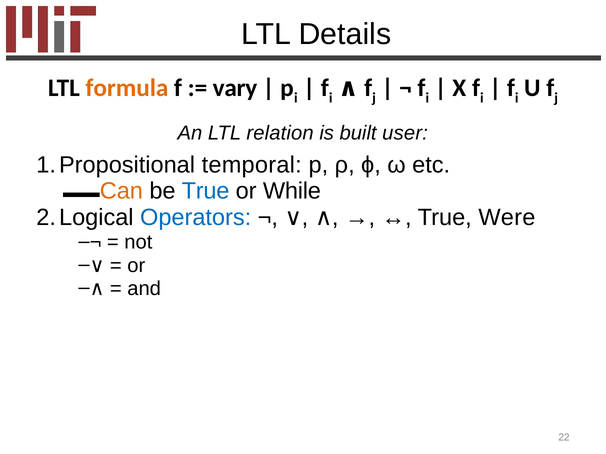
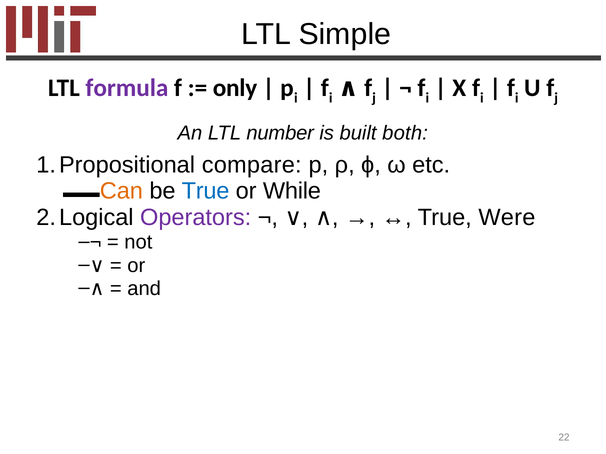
Details: Details -> Simple (345, 34)
formula colour: orange -> purple (127, 88)
vary: vary -> only (235, 88)
relation: relation -> number (280, 133)
user: user -> both (405, 133)
temporal: temporal -> compare (252, 165)
Operators colour: blue -> purple (196, 218)
